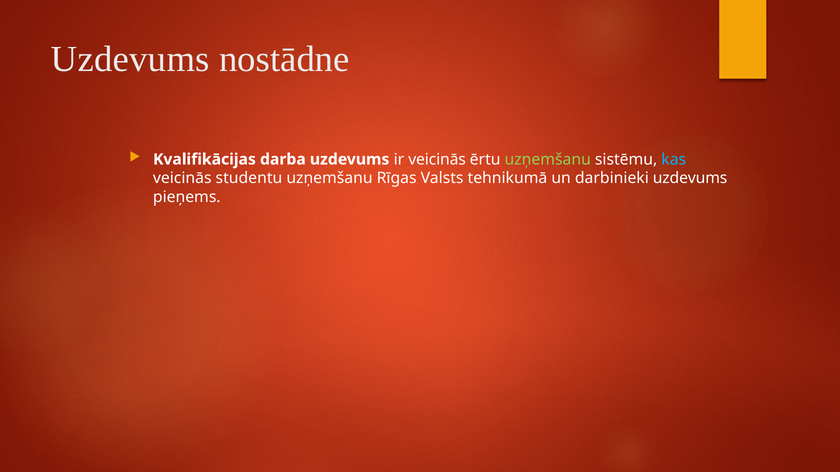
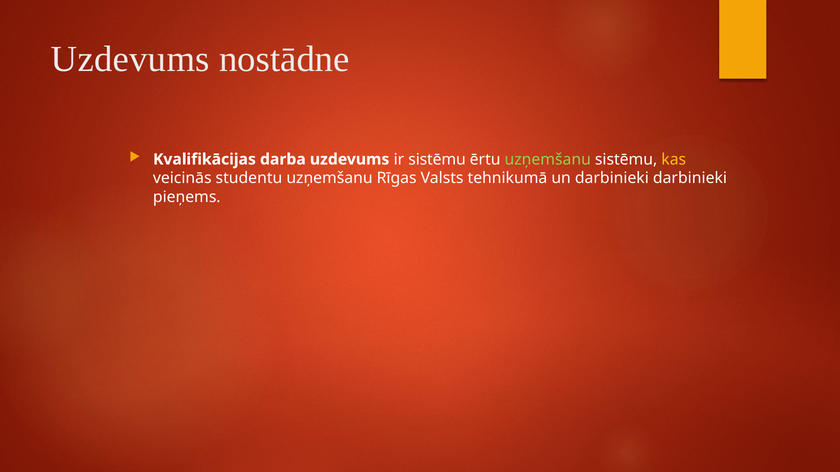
ir veicinās: veicinās -> sistēmu (437, 160)
kas colour: light blue -> yellow (674, 160)
darbinieki uzdevums: uzdevums -> darbinieki (690, 178)
